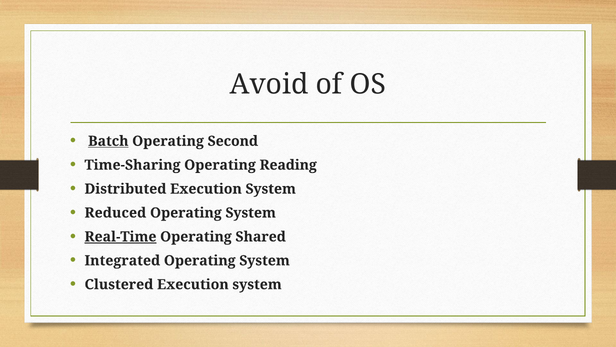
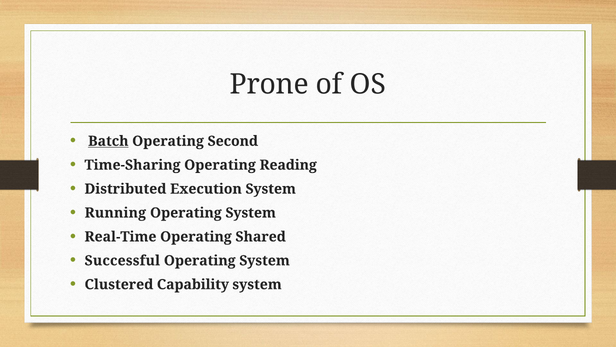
Avoid: Avoid -> Prone (269, 85)
Reduced: Reduced -> Running (115, 213)
Real-Time underline: present -> none (120, 236)
Integrated: Integrated -> Successful (122, 260)
Clustered Execution: Execution -> Capability (193, 284)
